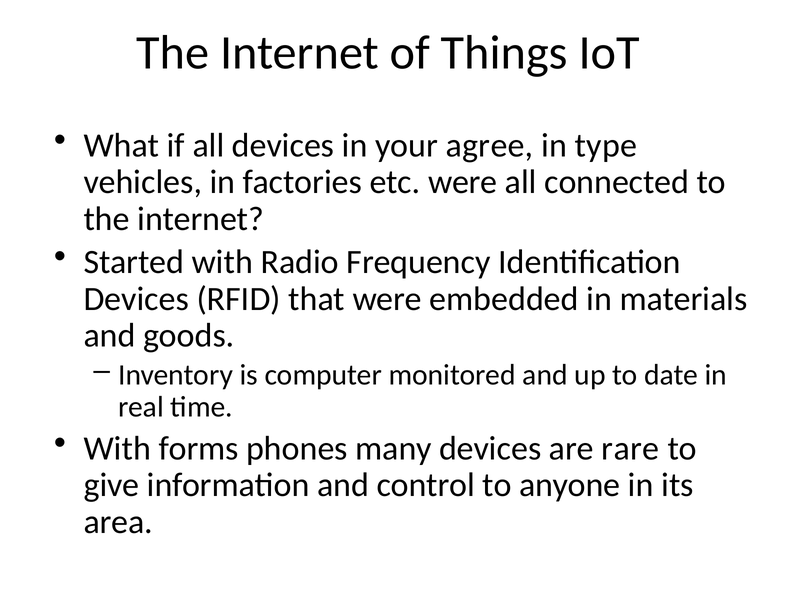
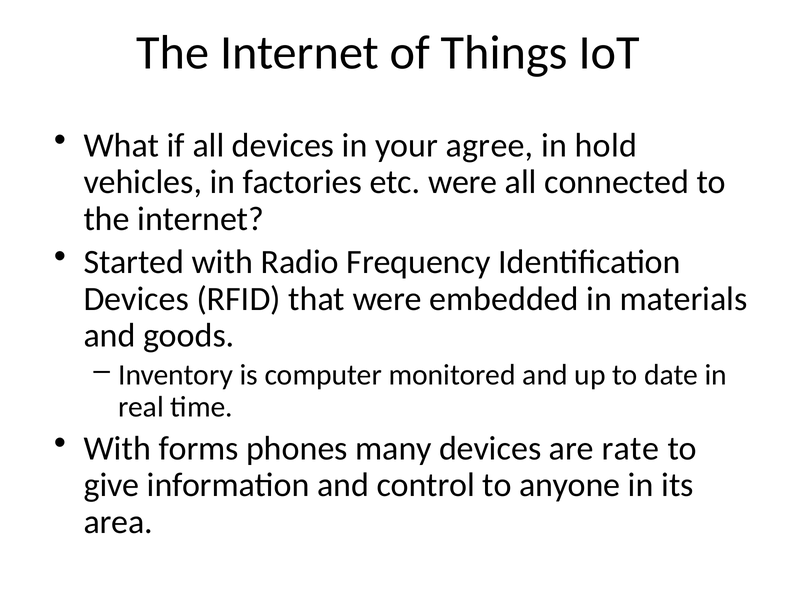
type: type -> hold (606, 145)
rare: rare -> rate (630, 448)
